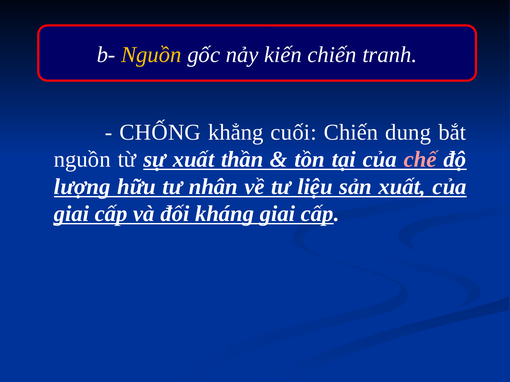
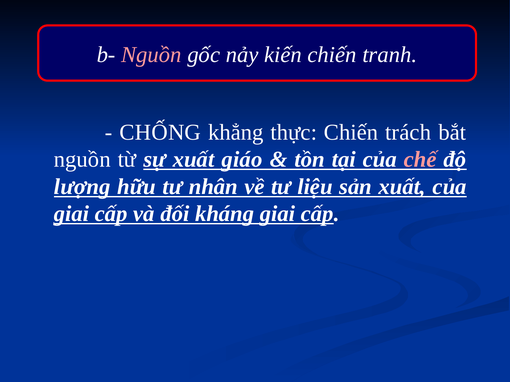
Nguồn colour: yellow -> pink (151, 55)
cuối: cuối -> thực (294, 132)
dung: dung -> trách (408, 132)
thần: thần -> giáo (242, 160)
